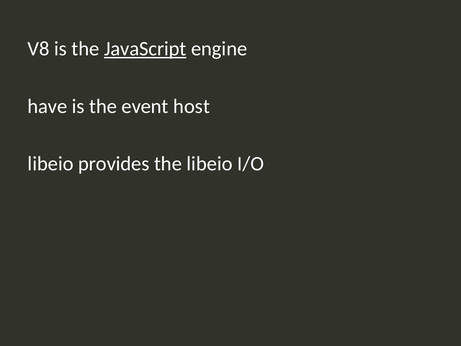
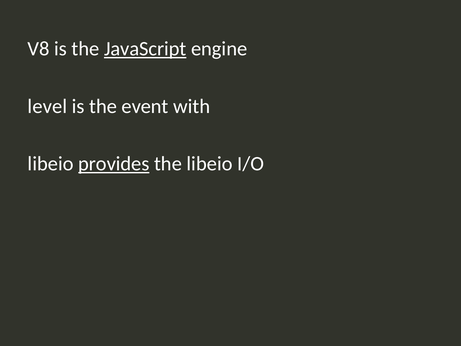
have: have -> level (47, 106)
host: host -> with (192, 106)
provides underline: none -> present (114, 164)
